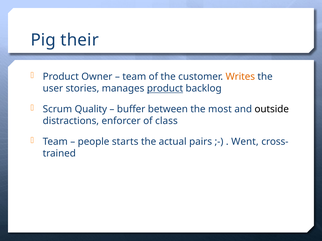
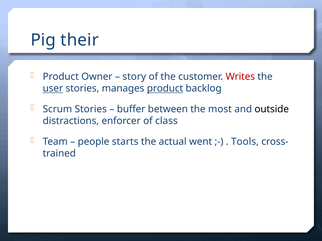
team: team -> story (134, 77)
Writes colour: orange -> red (240, 77)
user underline: none -> present (53, 89)
Scrum Quality: Quality -> Stories (91, 109)
pairs: pairs -> went (201, 142)
Went: Went -> Tools (245, 142)
